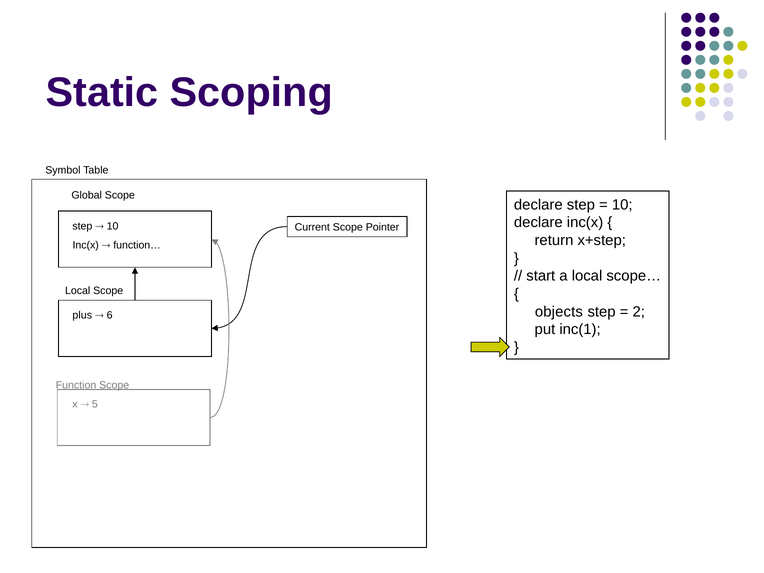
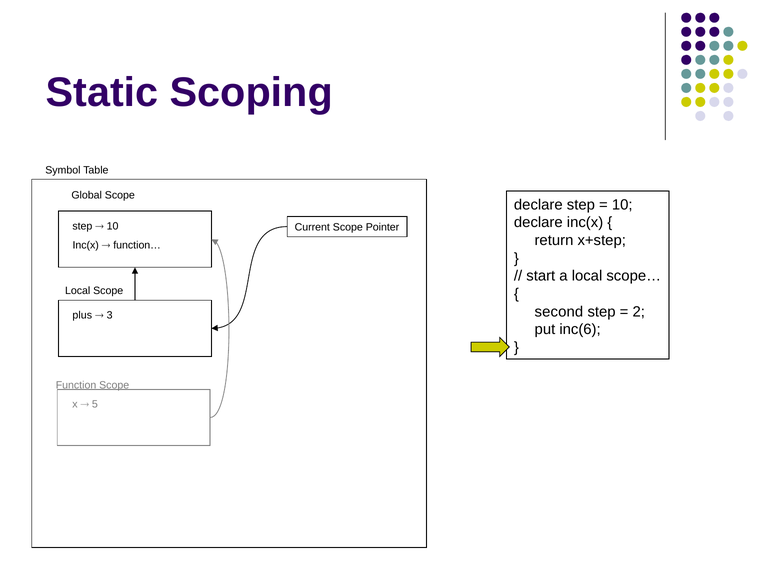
objects: objects -> second (559, 312)
6: 6 -> 3 (110, 315)
inc(1: inc(1 -> inc(6 (580, 330)
